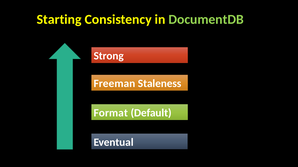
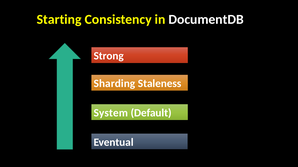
DocumentDB colour: light green -> white (206, 19)
Freeman: Freeman -> Sharding (114, 84)
Format: Format -> System (111, 113)
